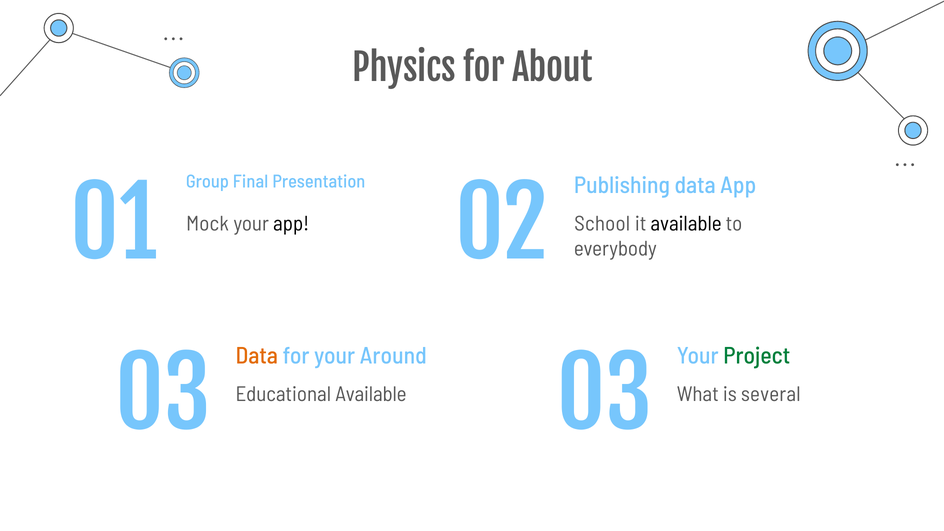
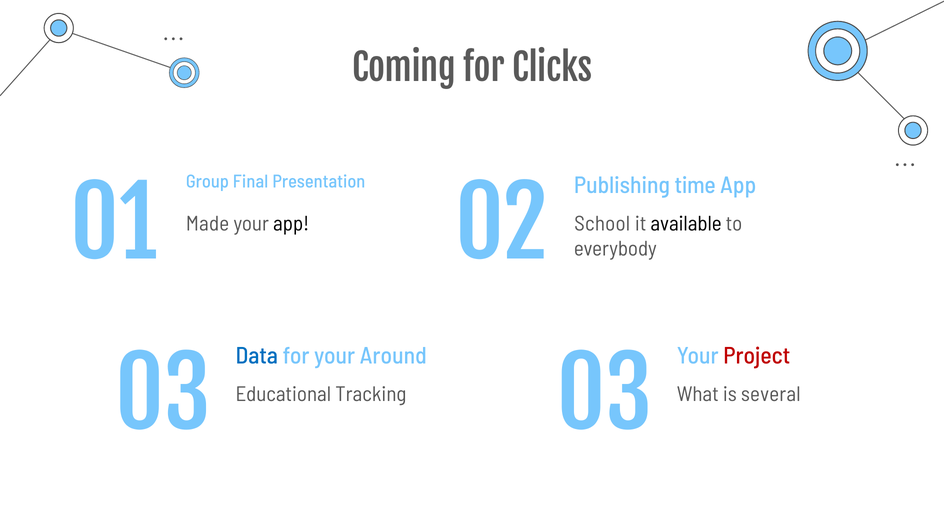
Physics: Physics -> Coming (404, 69)
About: About -> Clicks (552, 69)
Publishing data: data -> time (695, 185)
Mock: Mock -> Made (208, 224)
Data colour: orange -> blue (257, 356)
Project colour: green -> red (757, 356)
Educational Available: Available -> Tracking (371, 394)
